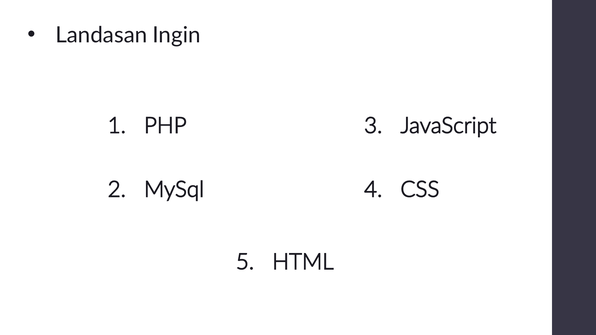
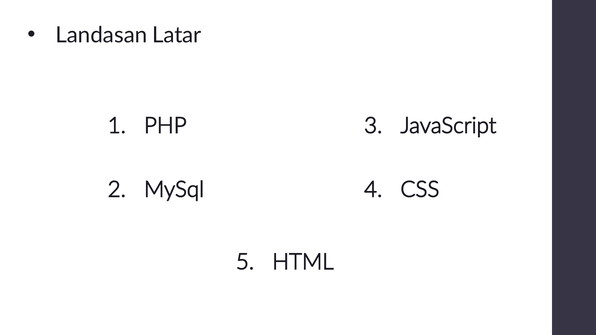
Ingin: Ingin -> Latar (177, 35)
